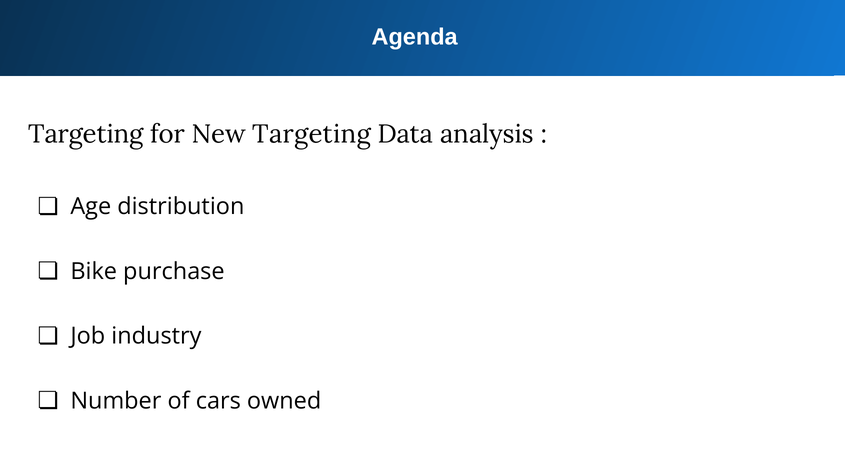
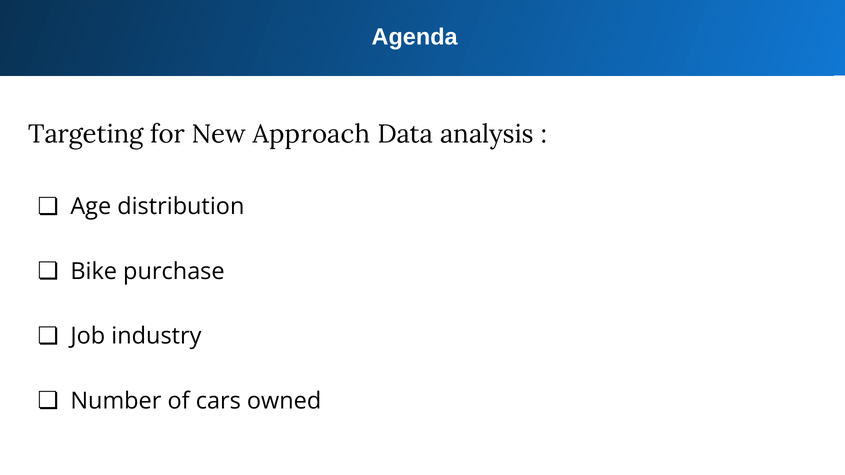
New Targeting: Targeting -> Approach (312, 134)
